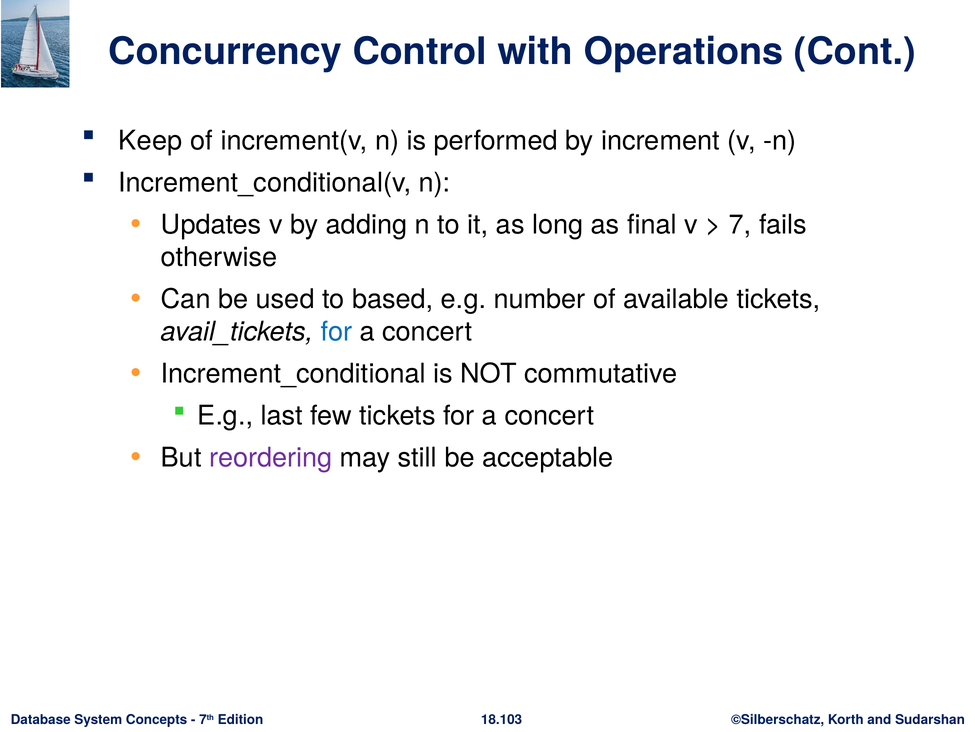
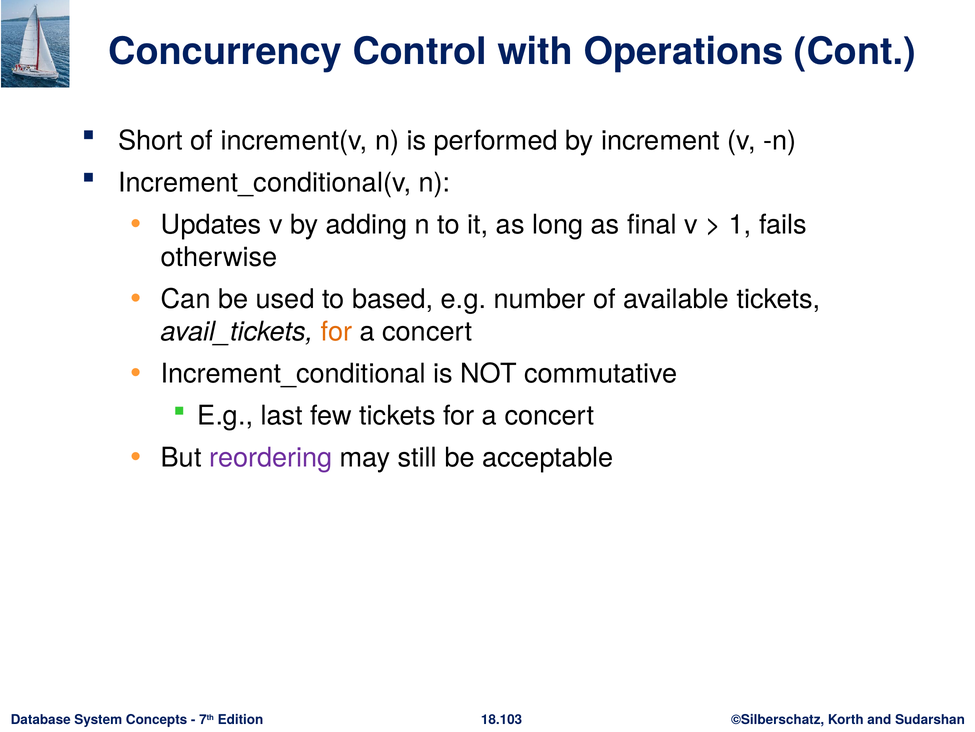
Keep: Keep -> Short (151, 141)
7: 7 -> 1 (740, 225)
for colour: blue -> orange (337, 332)
